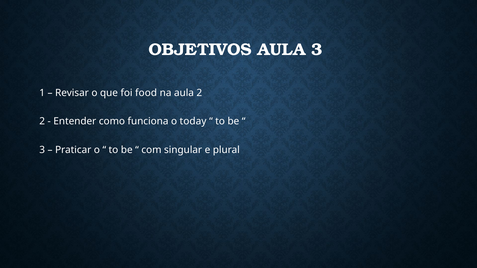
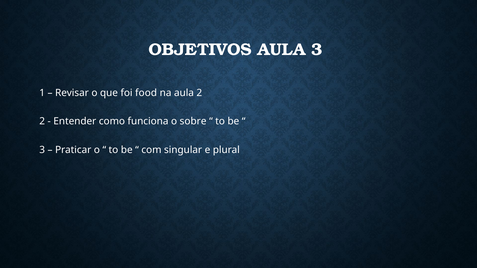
today: today -> sobre (193, 121)
